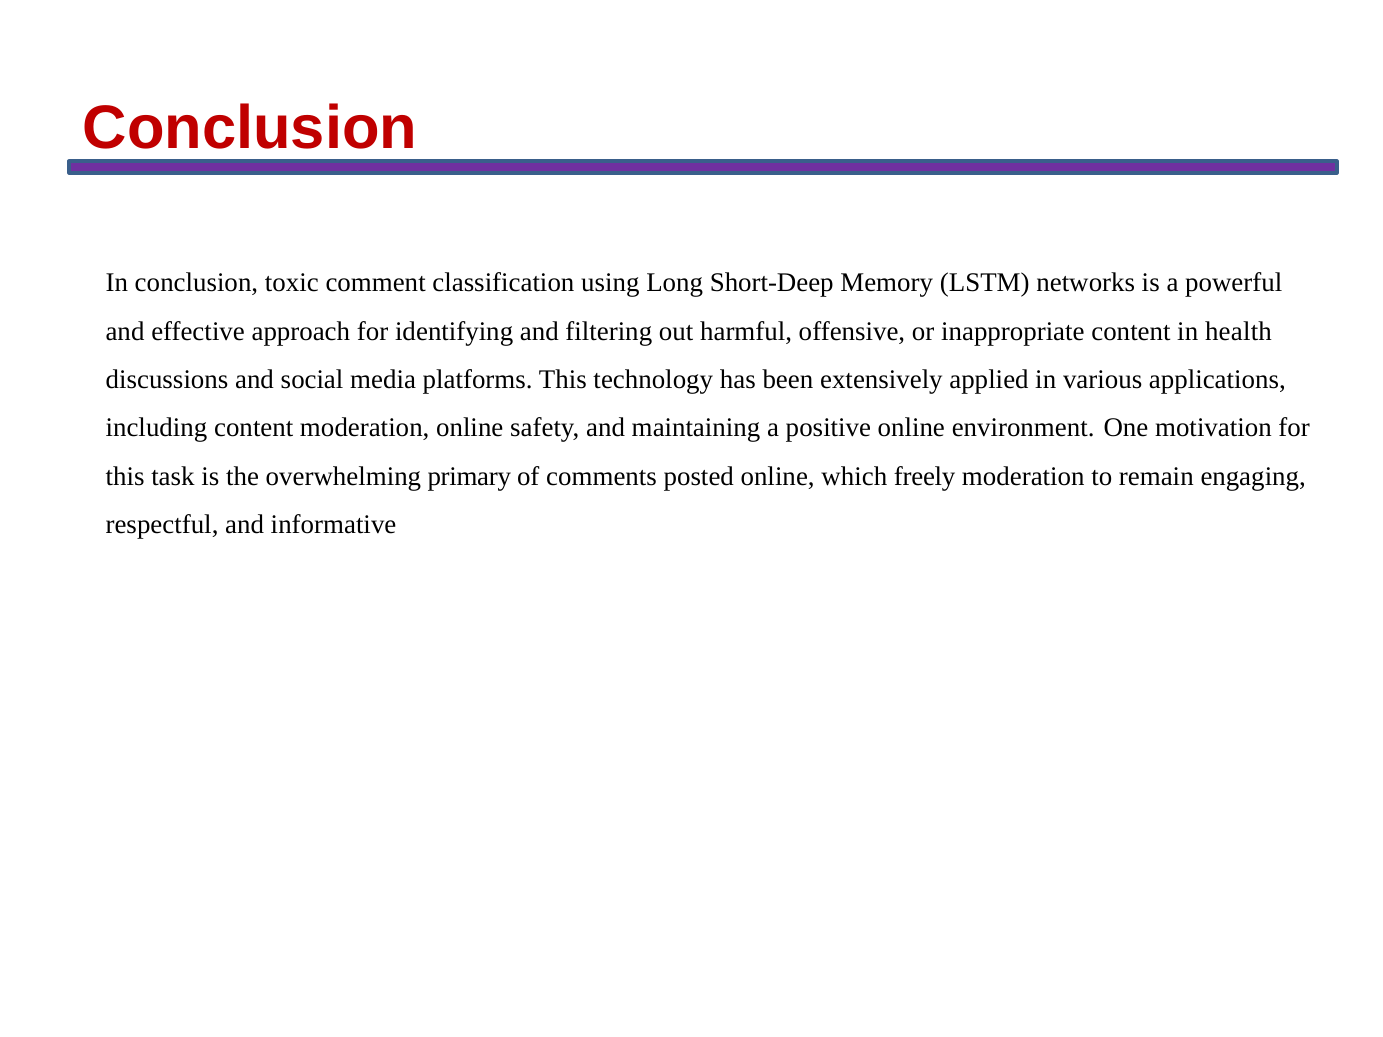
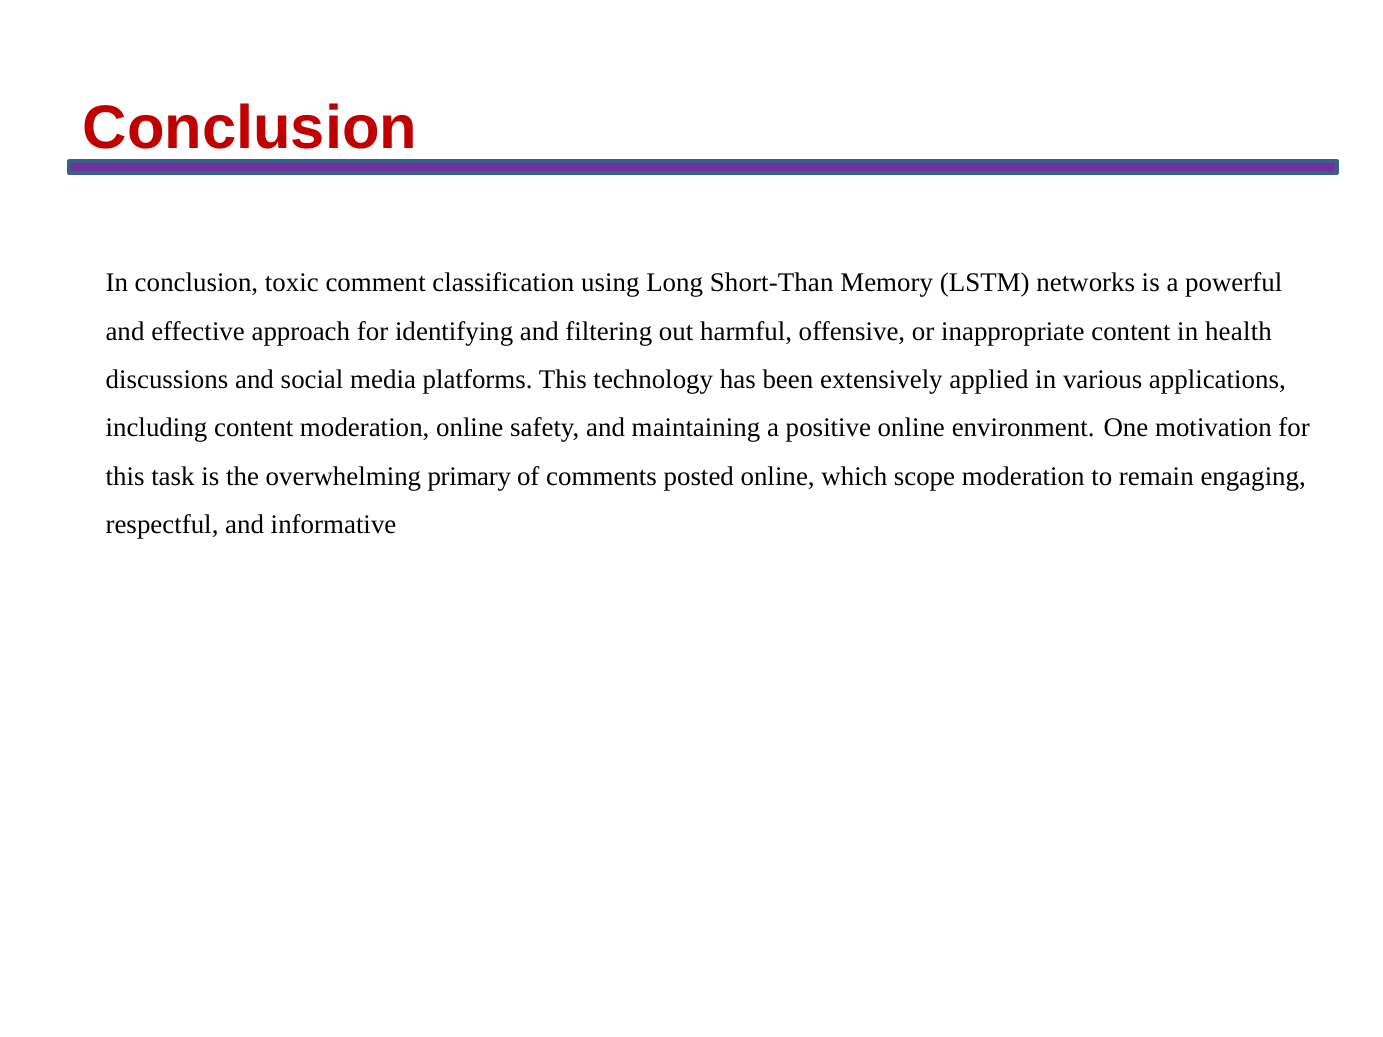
Short-Deep: Short-Deep -> Short-Than (772, 283)
freely: freely -> scope (924, 477)
